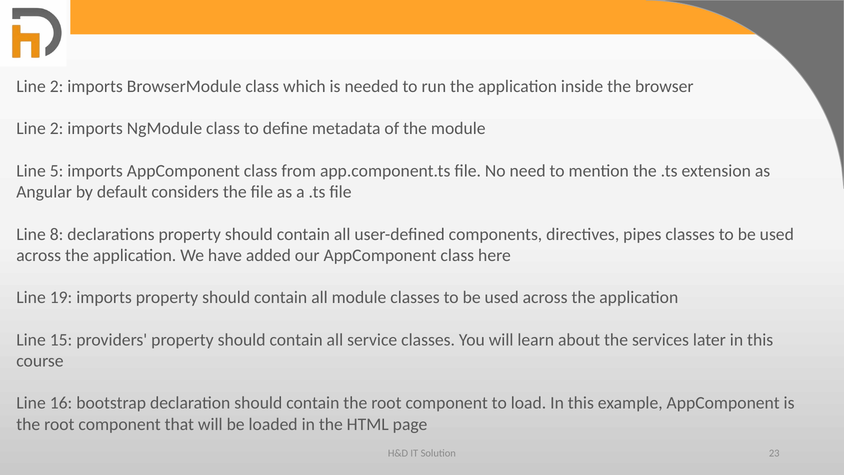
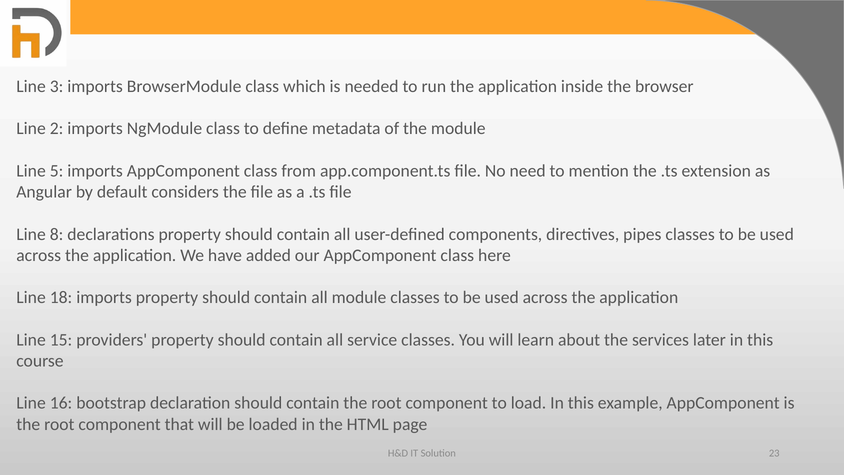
2: 2 -> 3 (57, 86)
19: 19 -> 18 (61, 297)
